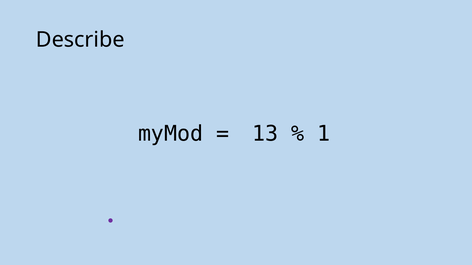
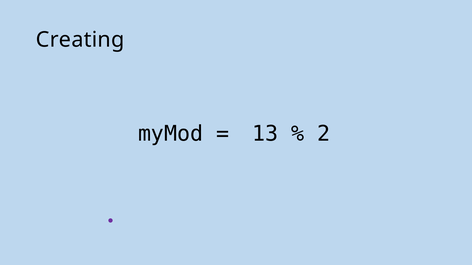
Describe: Describe -> Creating (80, 40)
1: 1 -> 2 (324, 134)
